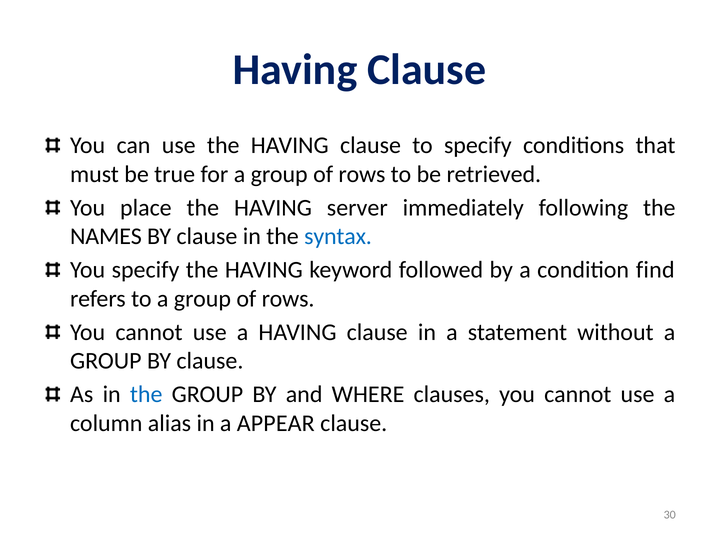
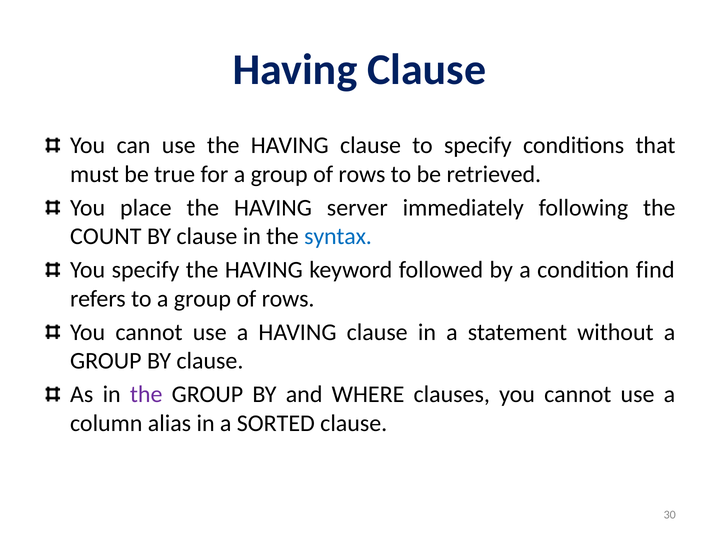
NAMES: NAMES -> COUNT (106, 237)
the colour: blue -> purple (146, 395)
APPEAR: APPEAR -> SORTED (276, 423)
